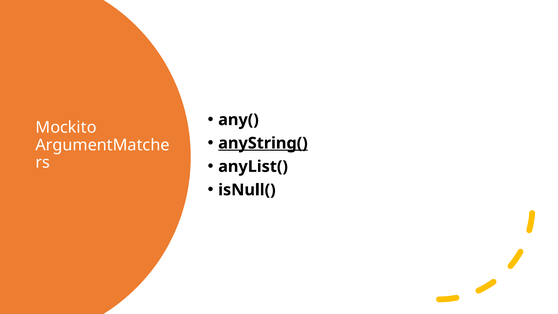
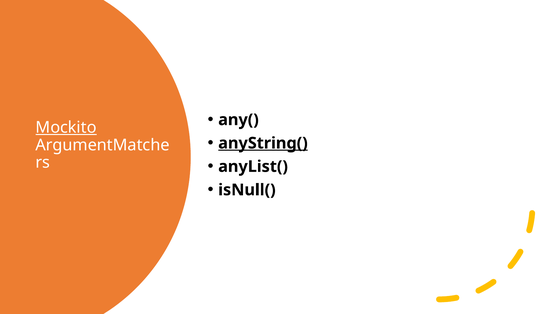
Mockito underline: none -> present (66, 127)
